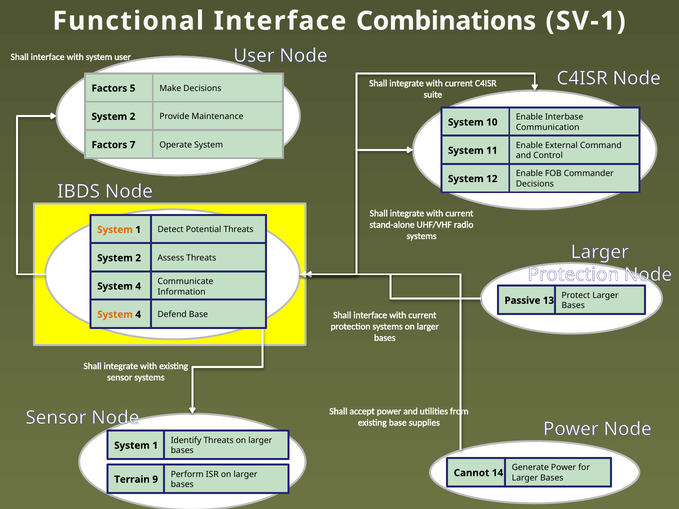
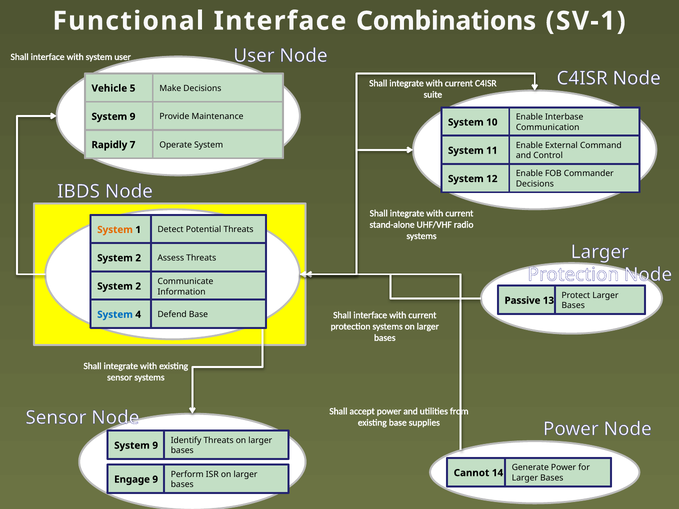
Factors: Factors -> Vehicle (109, 88)
2: 2 -> 9 (133, 117)
Factors: Factors -> Rapidly (109, 145)
4: 4 -> 2 (138, 286)
System colour: orange -> blue (115, 315)
1: 1 -> 9 (155, 446)
Terrain: Terrain -> Engage (132, 480)
